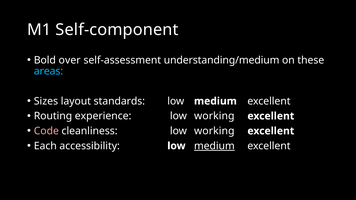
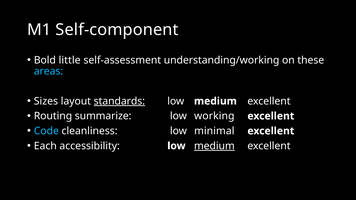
over: over -> little (70, 60)
understanding/medium: understanding/medium -> understanding/working (222, 60)
standards underline: none -> present (119, 101)
experience: experience -> summarize (103, 116)
Code colour: pink -> light blue (46, 131)
cleanliness low working: working -> minimal (214, 131)
